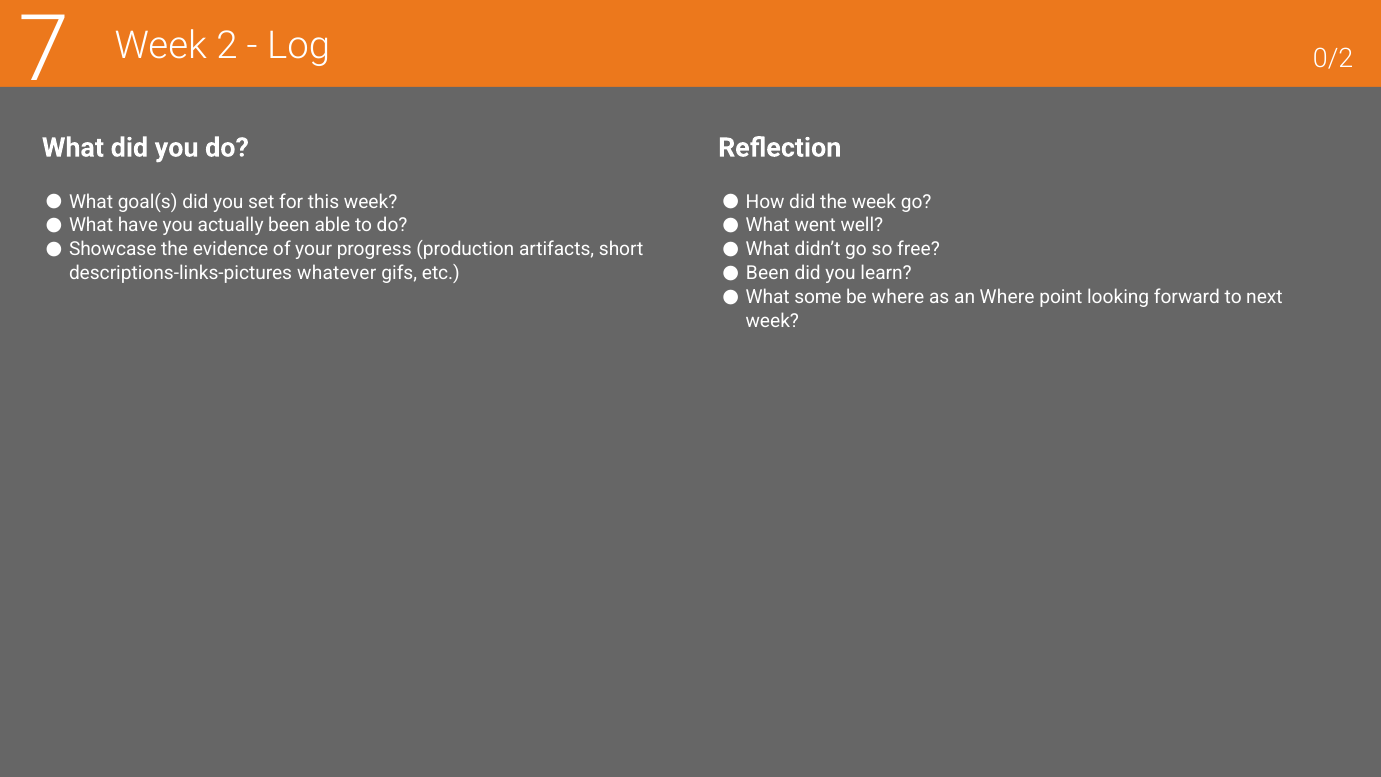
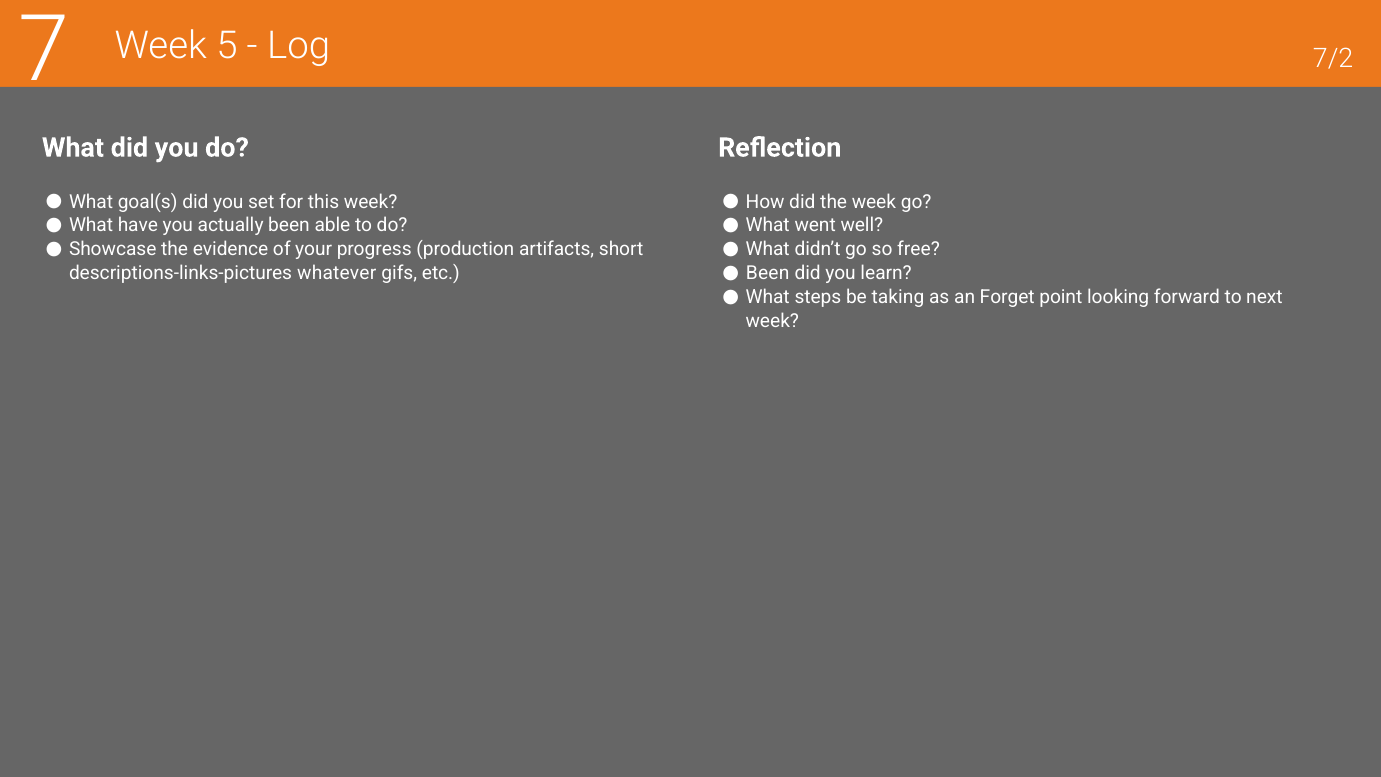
2: 2 -> 5 (227, 46)
0/2: 0/2 -> 7/2 (1333, 59)
some: some -> steps (818, 297)
be where: where -> taking (898, 297)
an Where: Where -> Forget (1007, 297)
